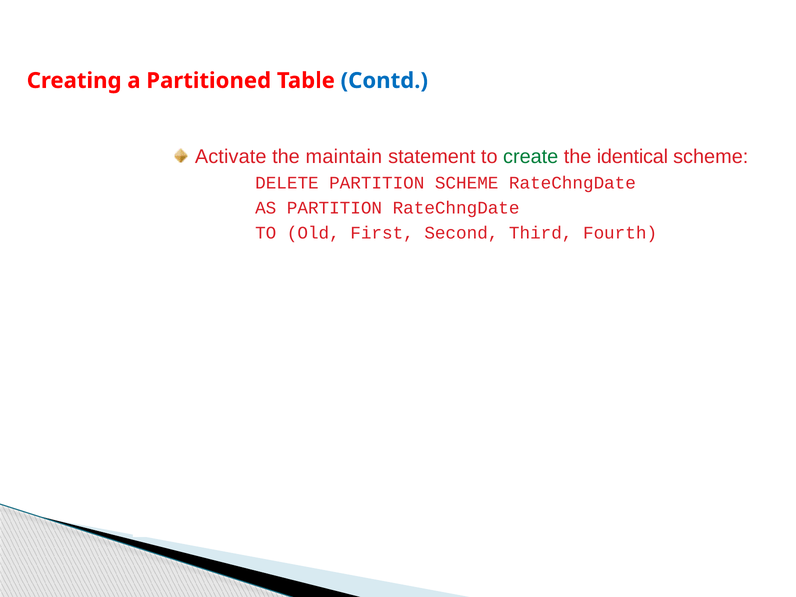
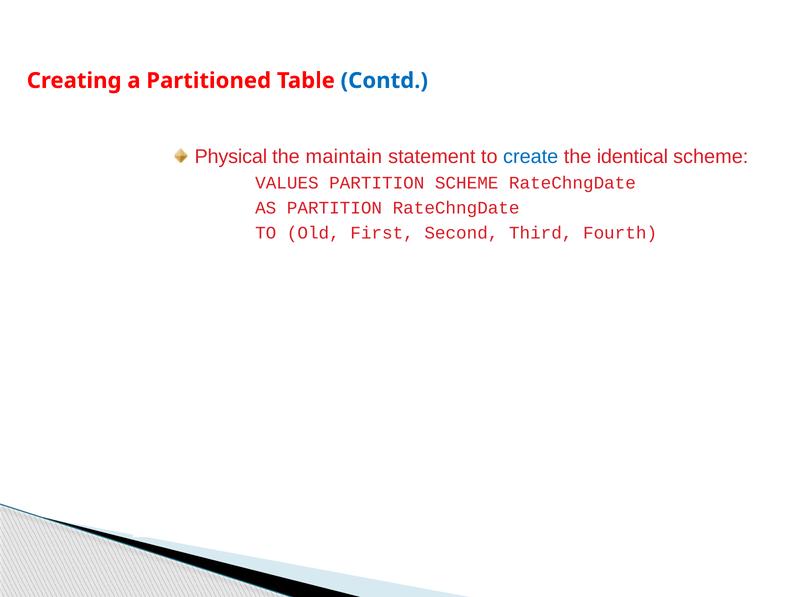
Activate: Activate -> Physical (231, 156)
create colour: green -> blue (531, 156)
DELETE: DELETE -> VALUES (287, 183)
